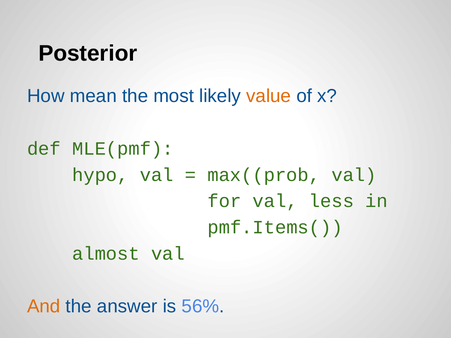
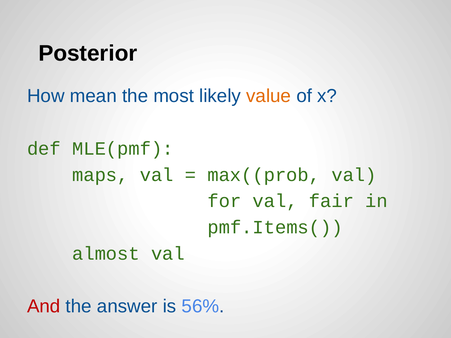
hypo: hypo -> maps (100, 175)
less: less -> fair (331, 201)
And colour: orange -> red (44, 307)
